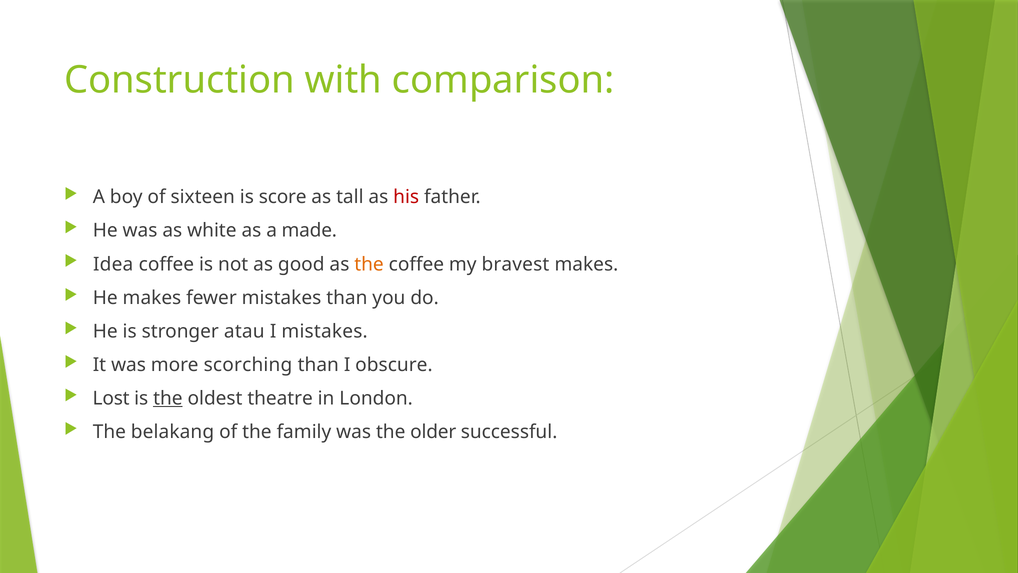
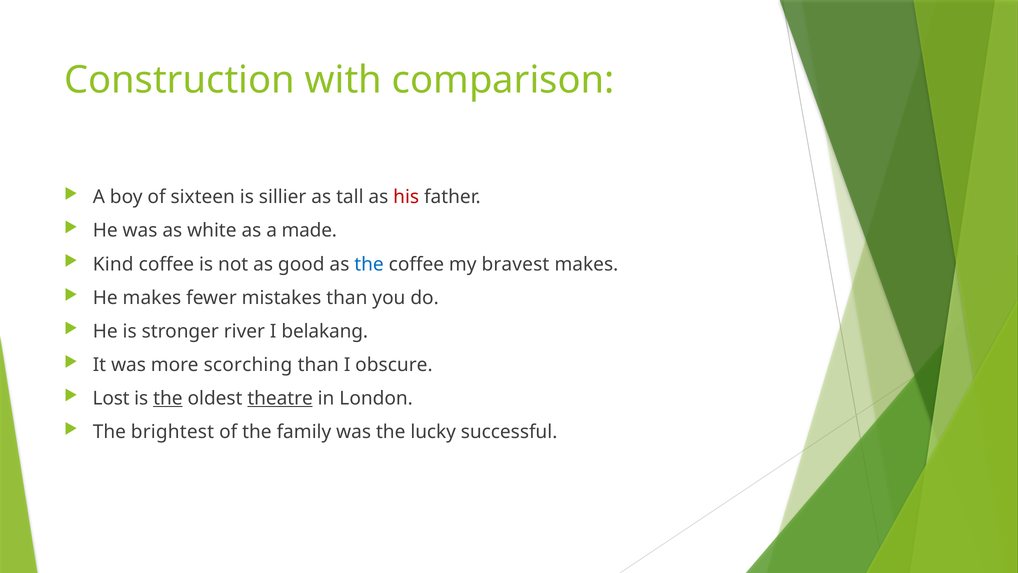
score: score -> sillier (283, 197)
Idea: Idea -> Kind (113, 264)
the colour: orange -> blue (369, 264)
atau: atau -> river (244, 331)
I mistakes: mistakes -> belakang (325, 331)
theatre underline: none -> present (280, 398)
belakang: belakang -> brightest (172, 432)
older: older -> lucky (433, 432)
